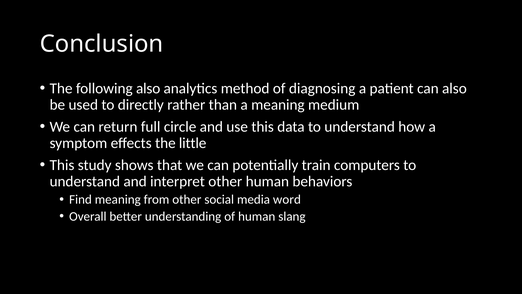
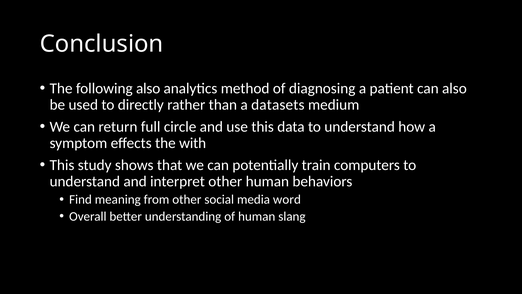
a meaning: meaning -> datasets (278, 105)
little: little -> with (193, 143)
